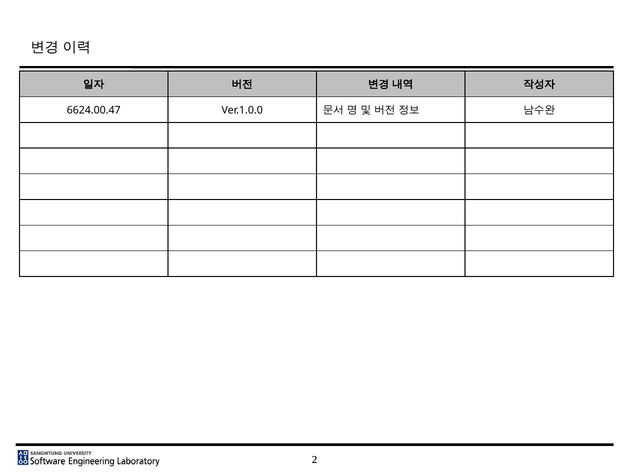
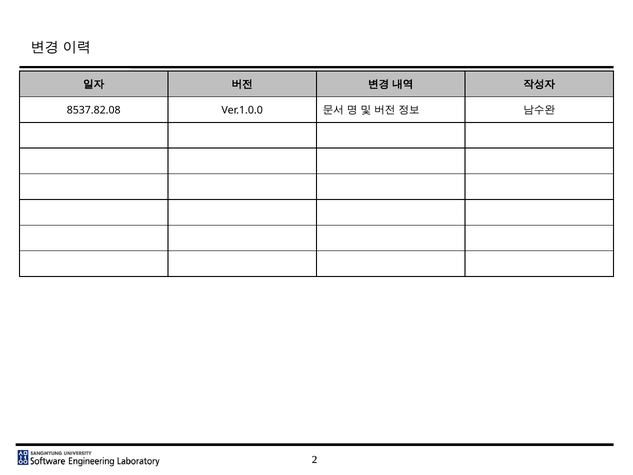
6624.00.47: 6624.00.47 -> 8537.82.08 (94, 110)
